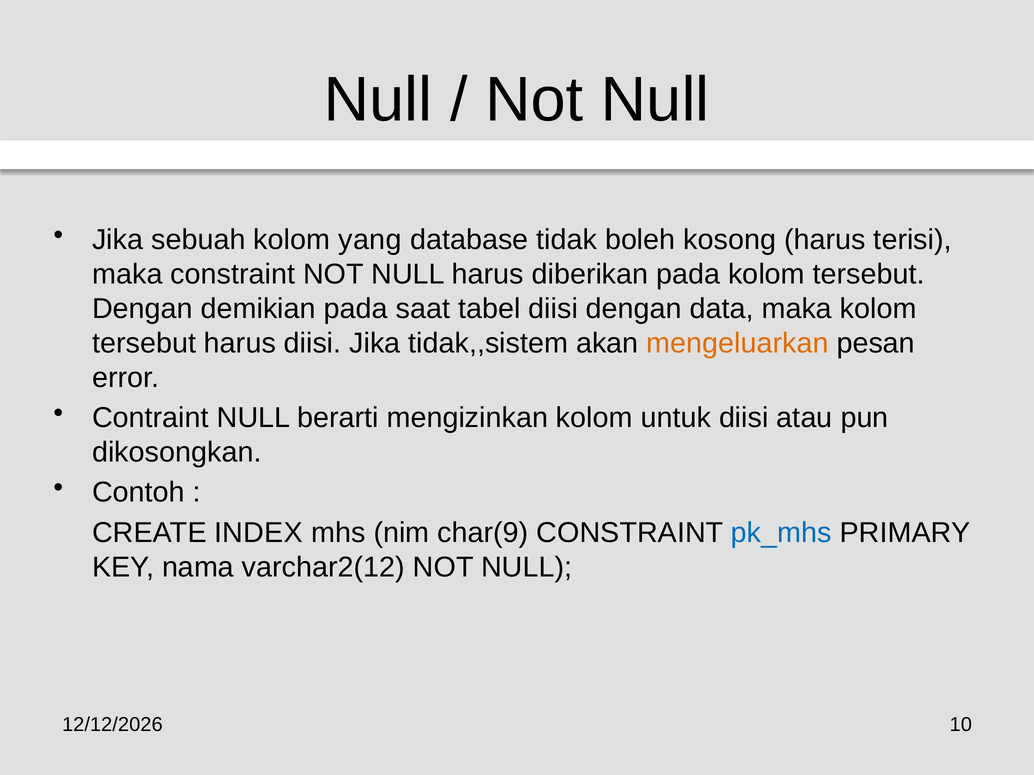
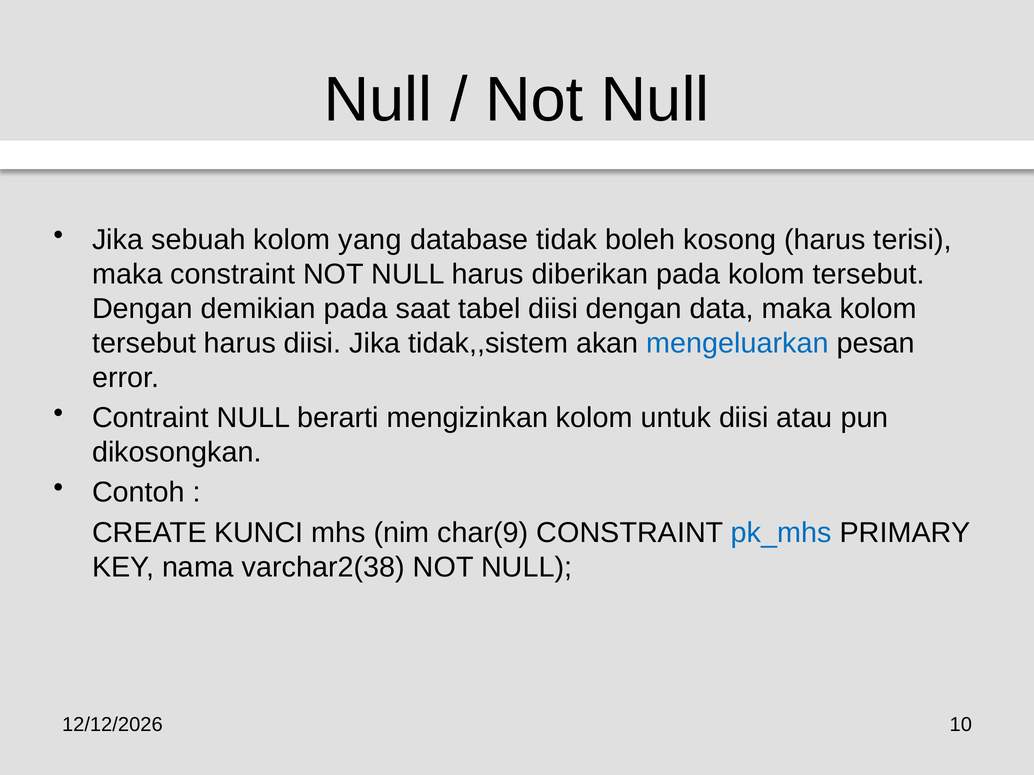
mengeluarkan colour: orange -> blue (738, 343)
INDEX: INDEX -> KUNCI (259, 533)
varchar2(12: varchar2(12 -> varchar2(38 (323, 567)
